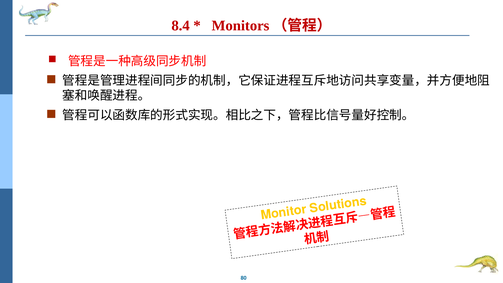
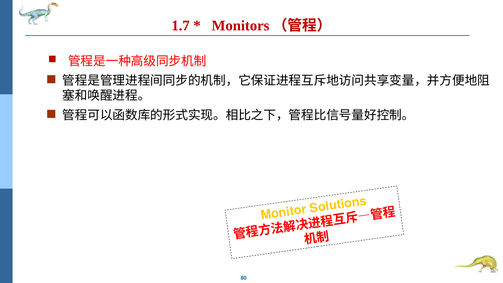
8.4: 8.4 -> 1.7 (181, 26)
